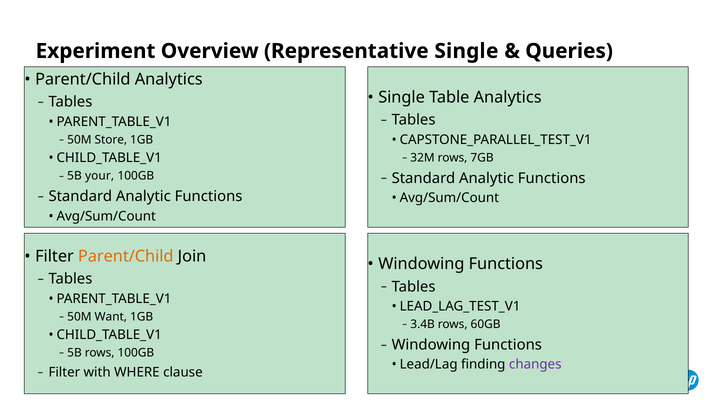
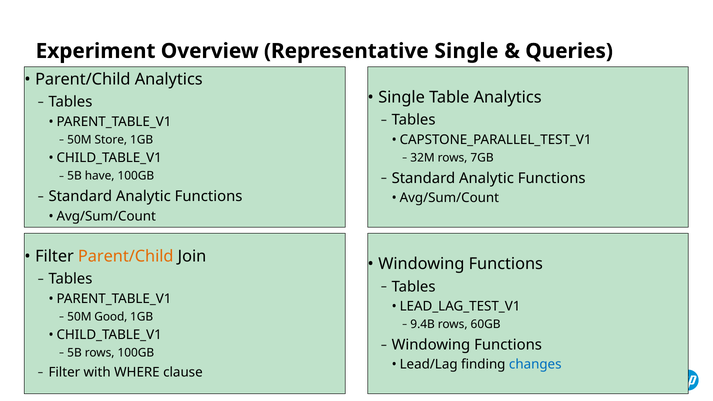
your: your -> have (100, 176)
Want: Want -> Good (111, 317)
3.4B: 3.4B -> 9.4B (423, 325)
changes colour: purple -> blue (535, 365)
